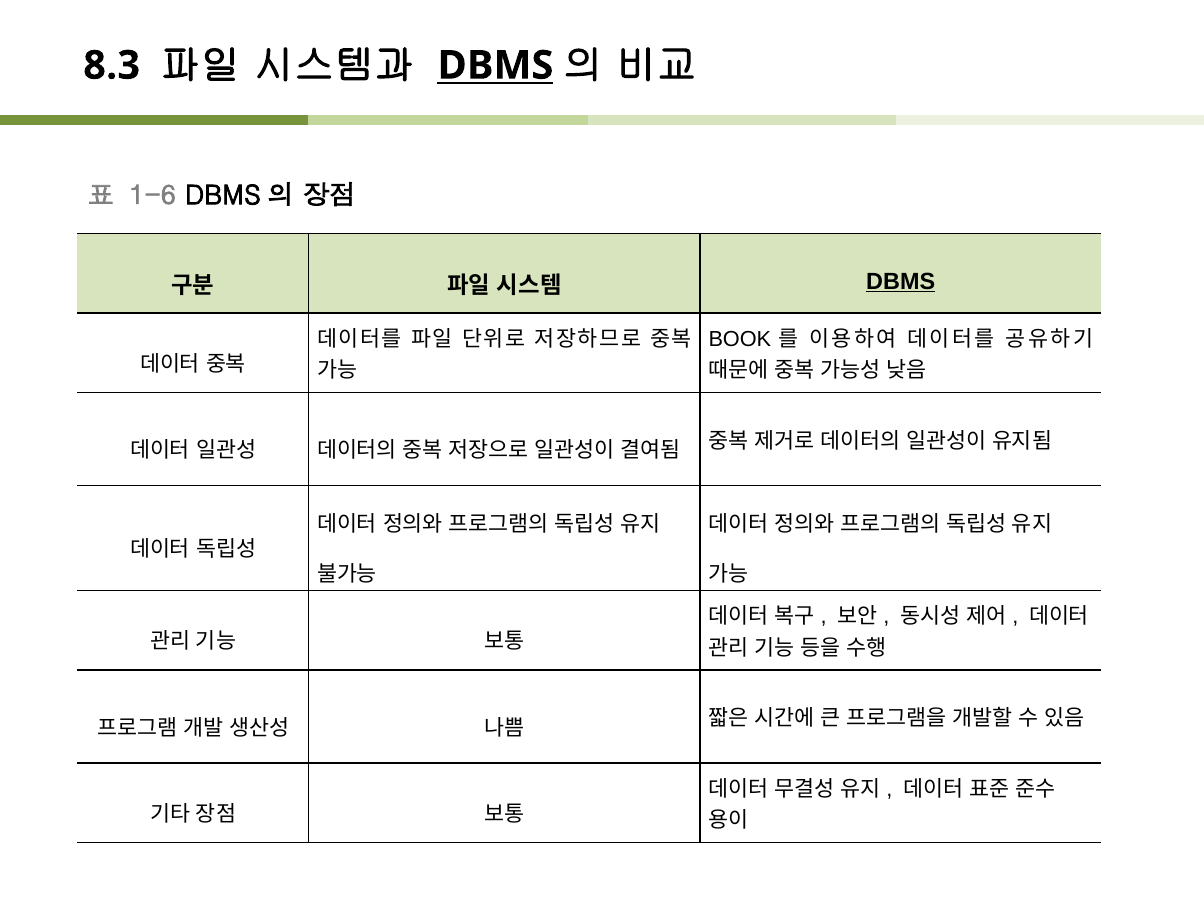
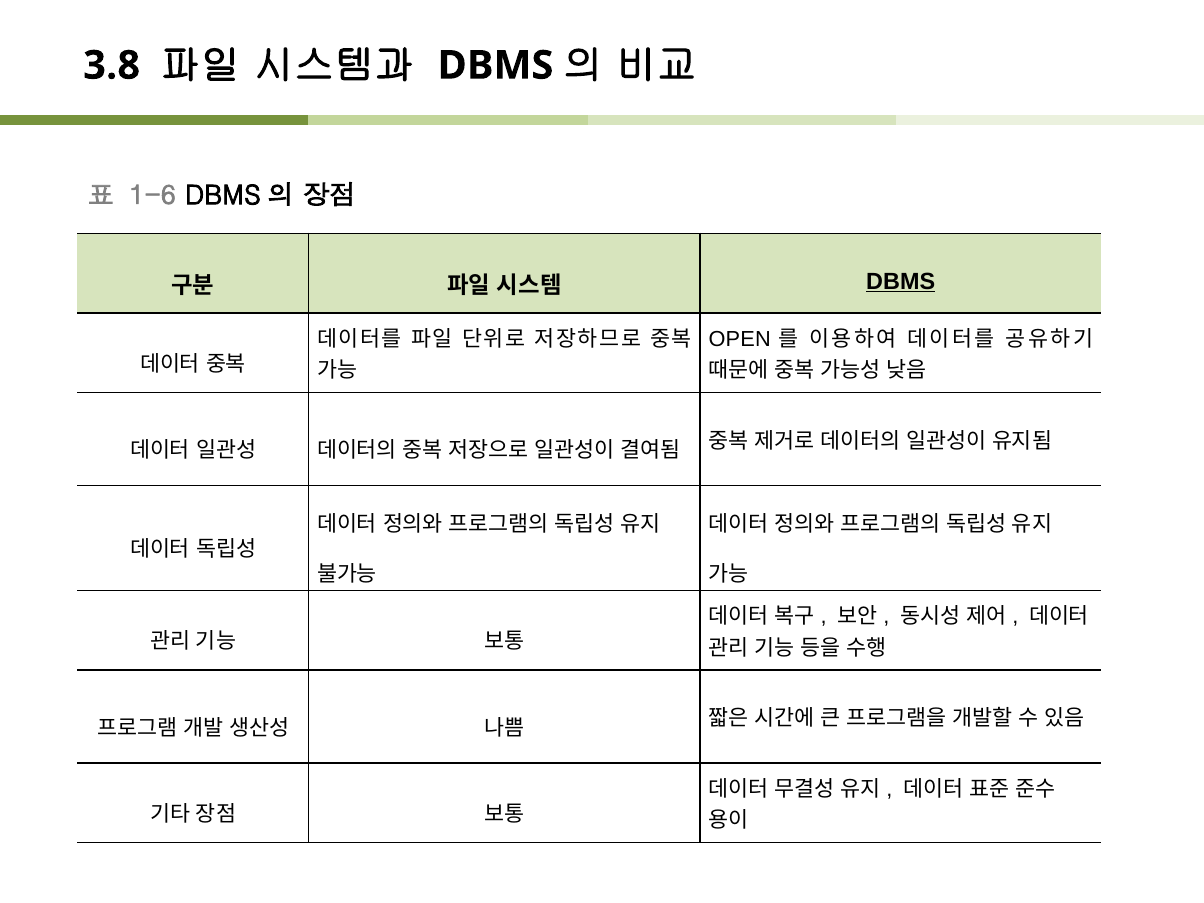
8.3: 8.3 -> 3.8 (112, 65)
DBMS underline: present -> none (495, 65)
BOOK: BOOK -> OPEN (740, 339)
